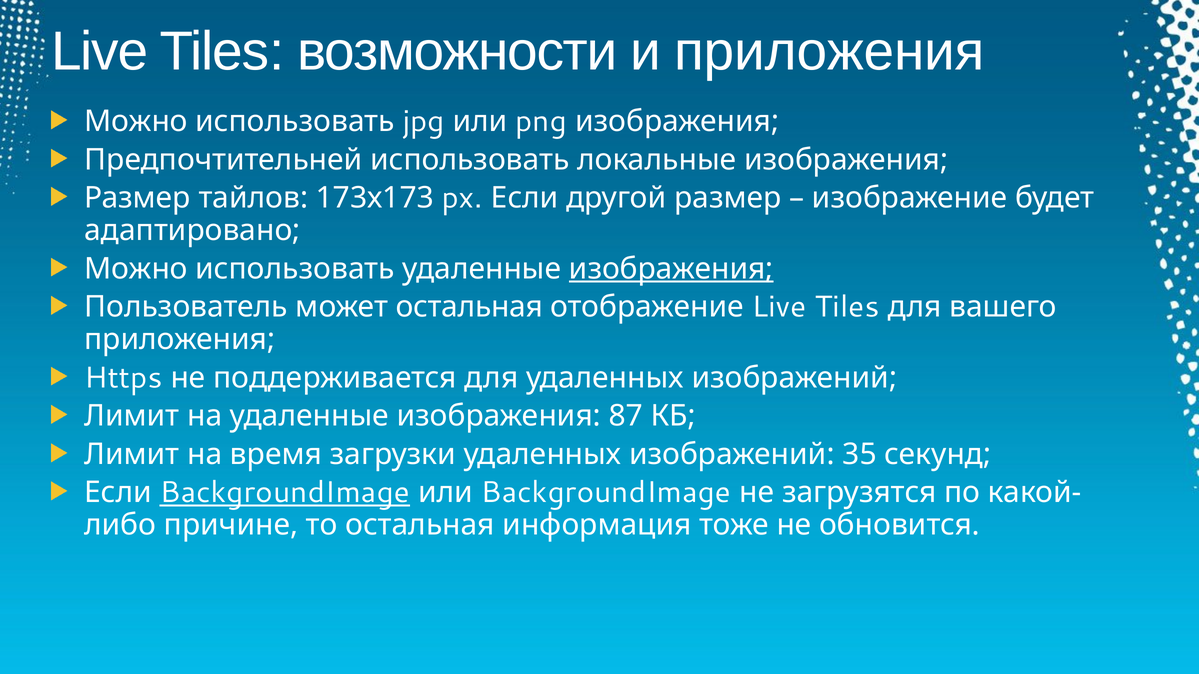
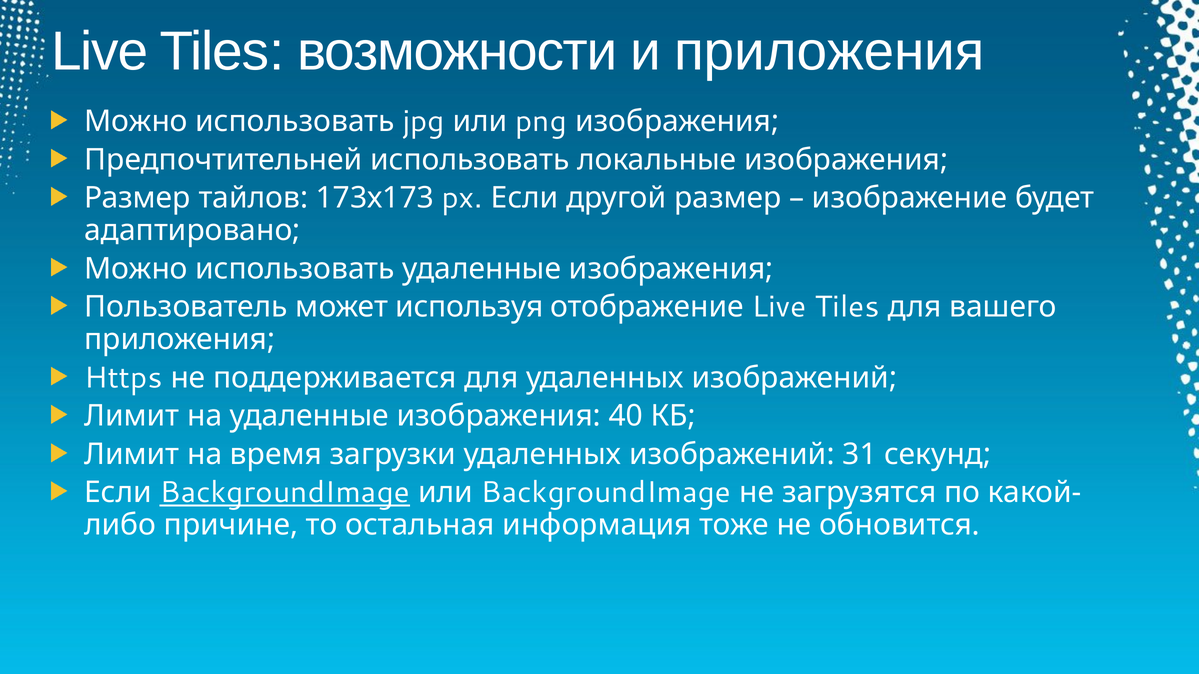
изображения underline: present -> none (671, 269)
может остальная: остальная -> используя (469, 307)
87: 87 -> 40 (626, 416)
35: 35 -> 31 (860, 455)
